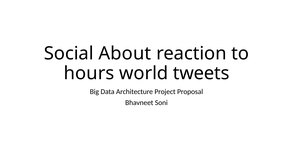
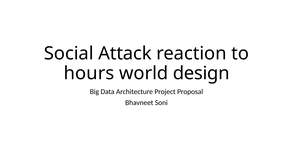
About: About -> Attack (125, 53)
tweets: tweets -> design (201, 73)
